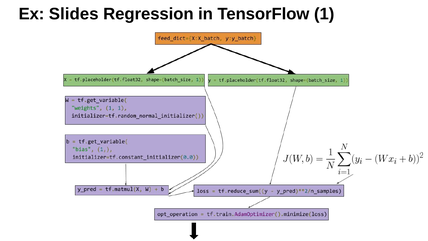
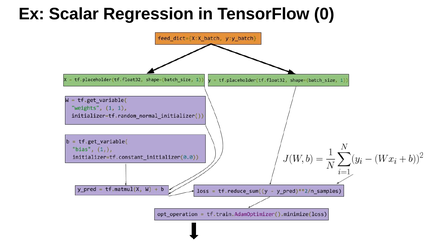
Slides: Slides -> Scalar (74, 14)
1: 1 -> 0 (324, 14)
